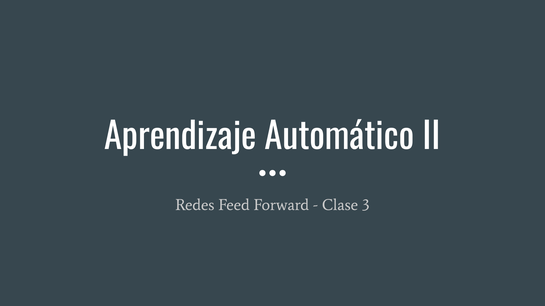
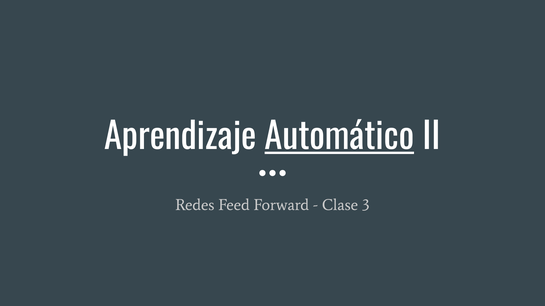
Automático underline: none -> present (339, 137)
